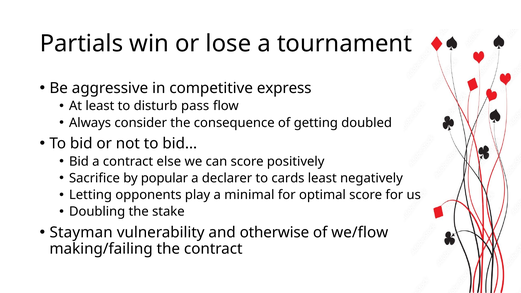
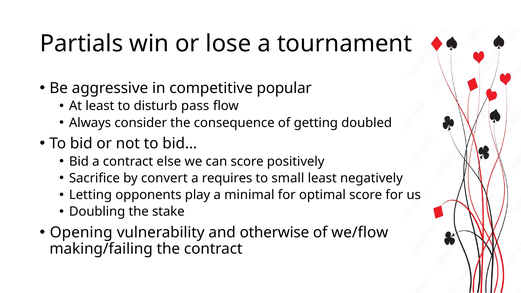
express: express -> popular (284, 88)
popular: popular -> convert (164, 178)
declarer: declarer -> requires (227, 178)
cards: cards -> small (288, 178)
Stayman: Stayman -> Opening (81, 232)
